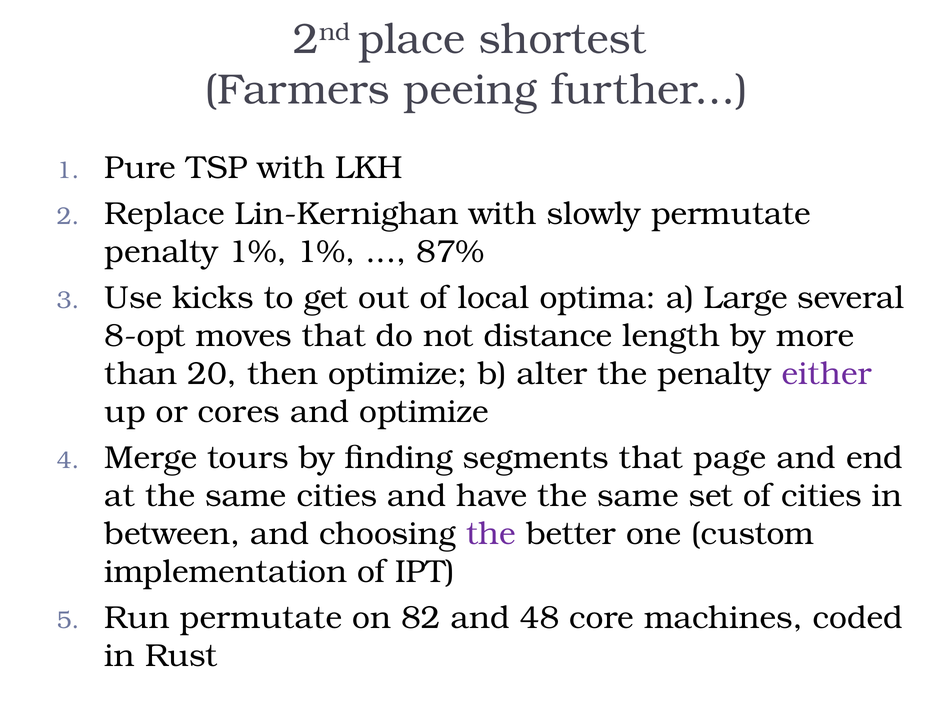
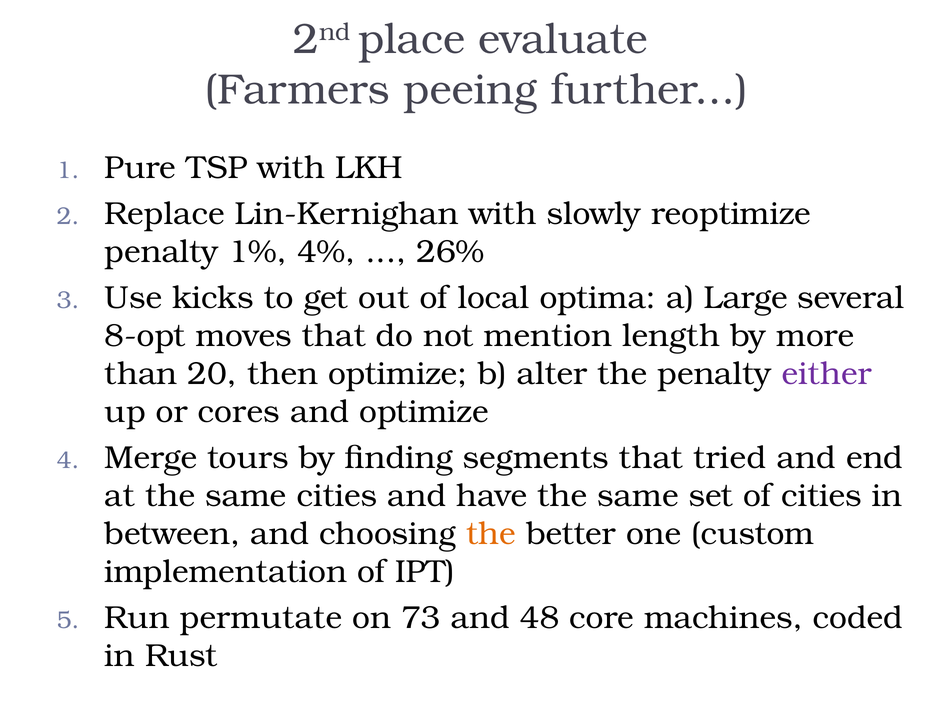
shortest: shortest -> evaluate (563, 39)
slowly permutate: permutate -> reoptimize (731, 214)
1% 1%: 1% -> 4% (326, 252)
87%: 87% -> 26% (450, 252)
distance: distance -> mention (548, 336)
page: page -> tried (730, 458)
the colour: purple -> orange (491, 534)
82: 82 -> 73 (421, 618)
